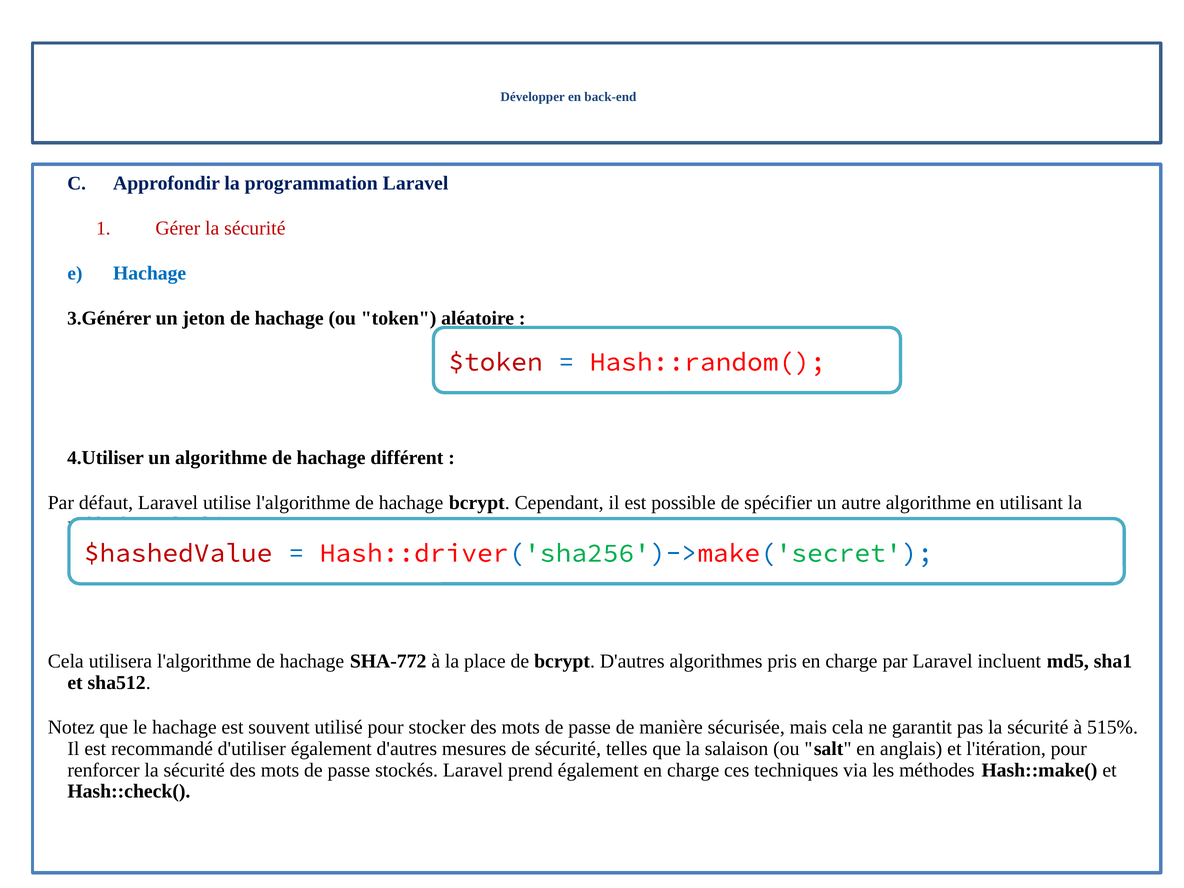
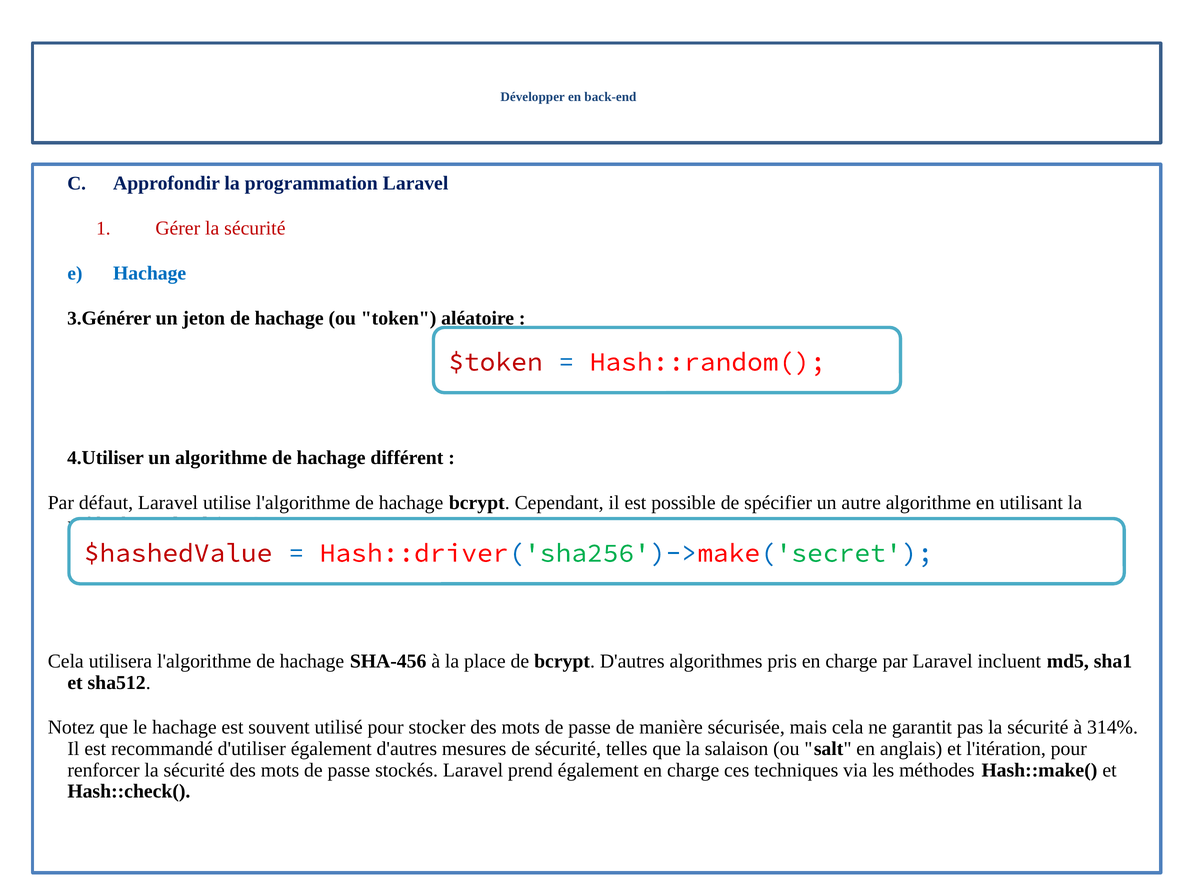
SHA-772: SHA-772 -> SHA-456 (388, 661)
515%: 515% -> 314% (1113, 727)
